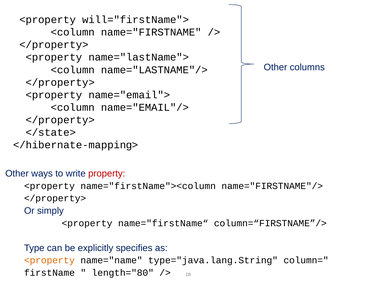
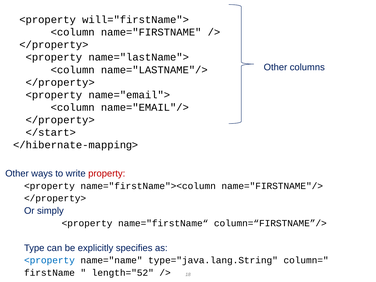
</state>: </state> -> </start> (51, 133)
<property colour: orange -> blue (49, 260)
length="80: length="80 -> length="52 (123, 273)
